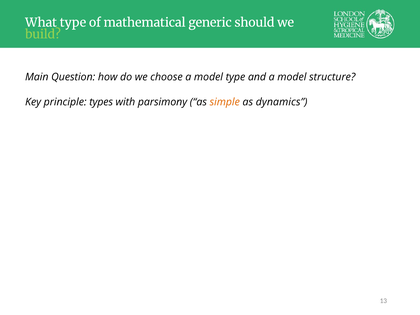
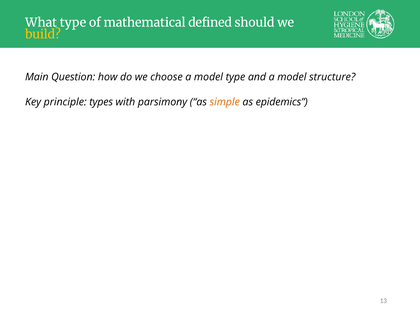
generic: generic -> defined (210, 23)
build colour: light green -> yellow (43, 34)
dynamics: dynamics -> epidemics (282, 102)
